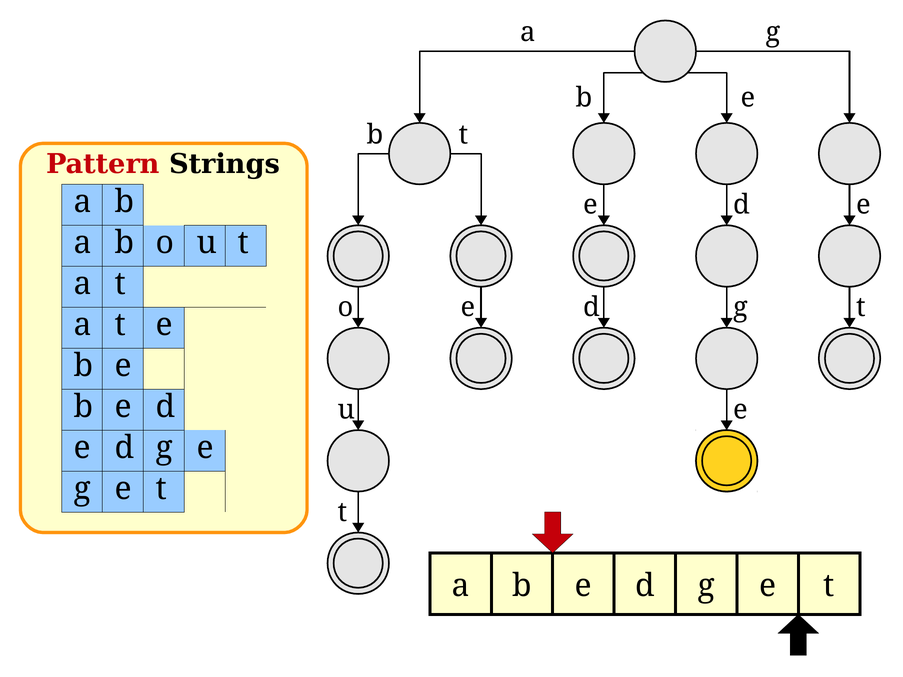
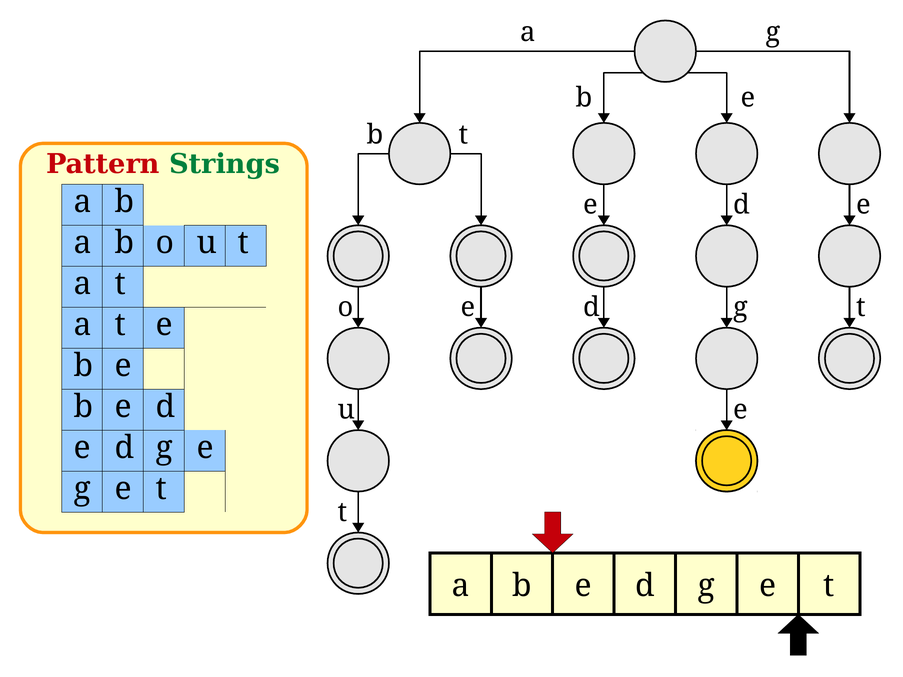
Strings colour: black -> green (225, 164)
